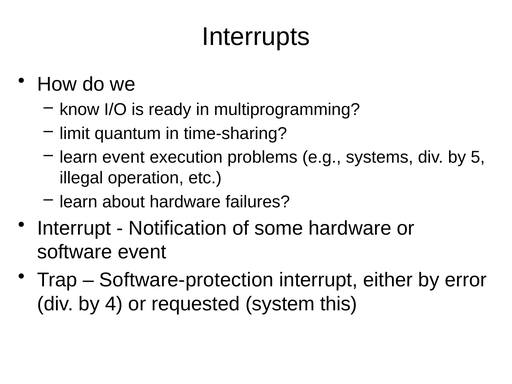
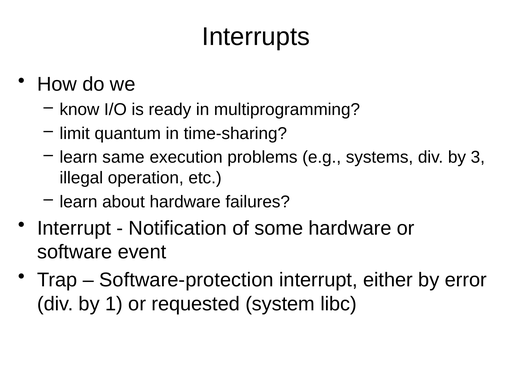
learn event: event -> same (123, 157)
5: 5 -> 3 (478, 157)
4: 4 -> 1 (114, 304)
this: this -> libc (339, 304)
